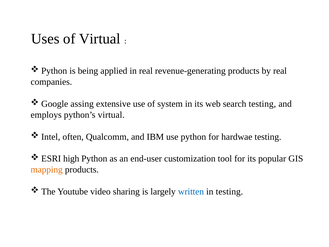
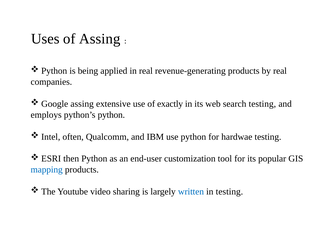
of Virtual: Virtual -> Assing (100, 39)
system: system -> exactly (170, 104)
python’s virtual: virtual -> python (111, 115)
high: high -> then (71, 159)
mapping colour: orange -> blue (47, 170)
